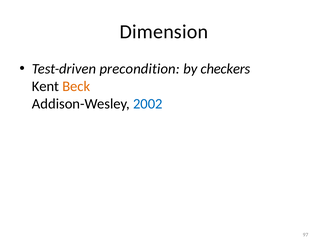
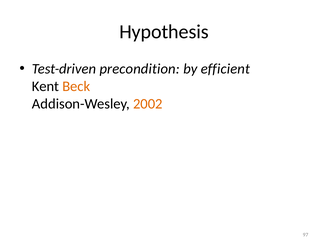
Dimension: Dimension -> Hypothesis (164, 32)
checkers: checkers -> efficient (225, 69)
2002 colour: blue -> orange (148, 104)
